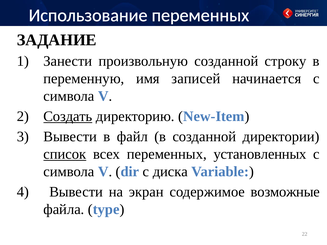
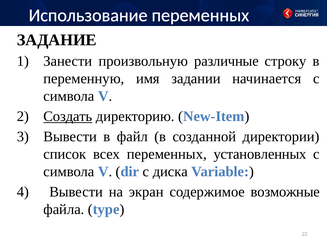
произвольную созданной: созданной -> различные (226, 61)
записей: записей -> задании (196, 79)
список underline: present -> none (65, 154)
